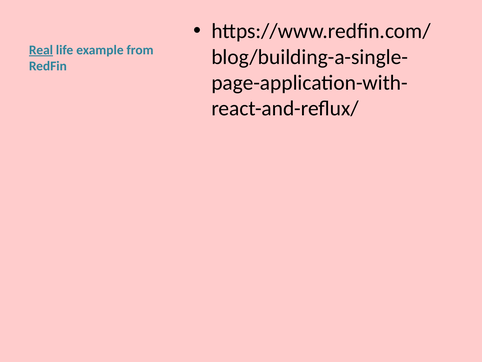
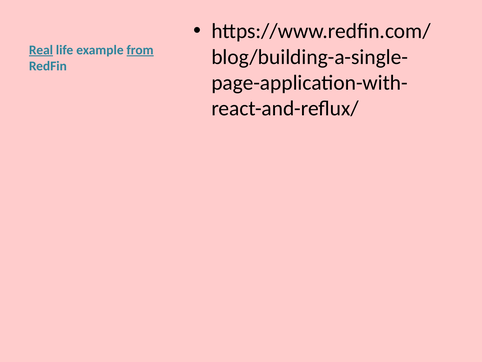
from underline: none -> present (140, 50)
